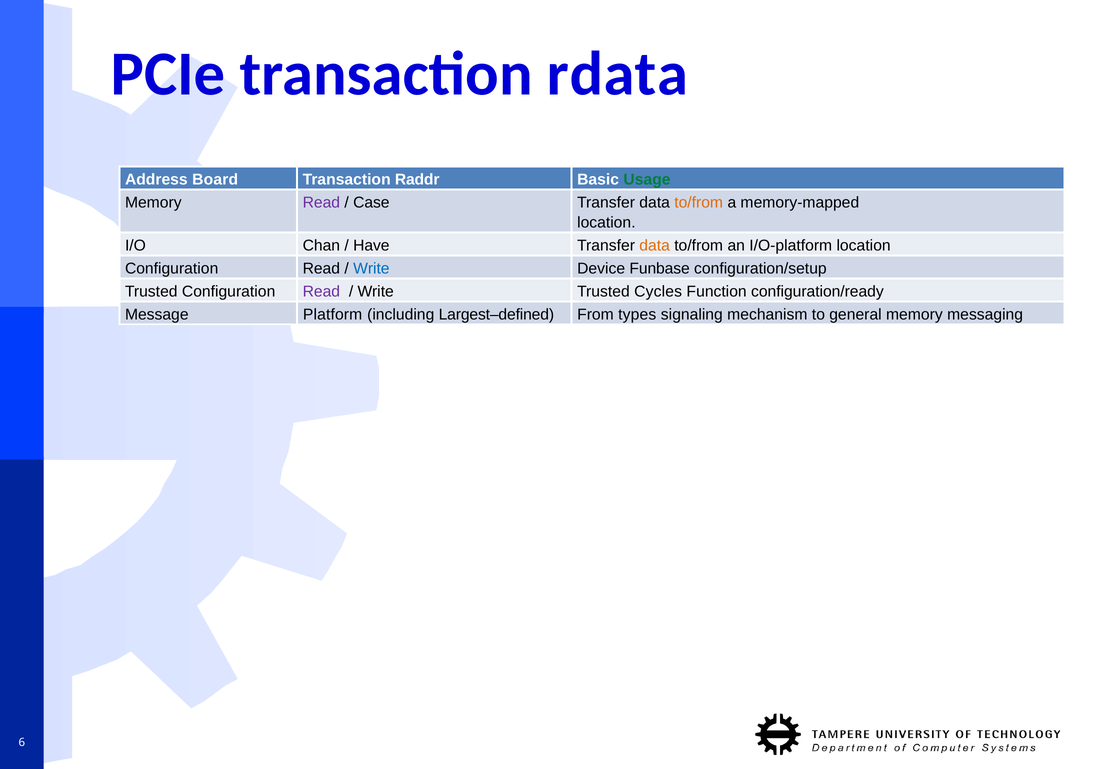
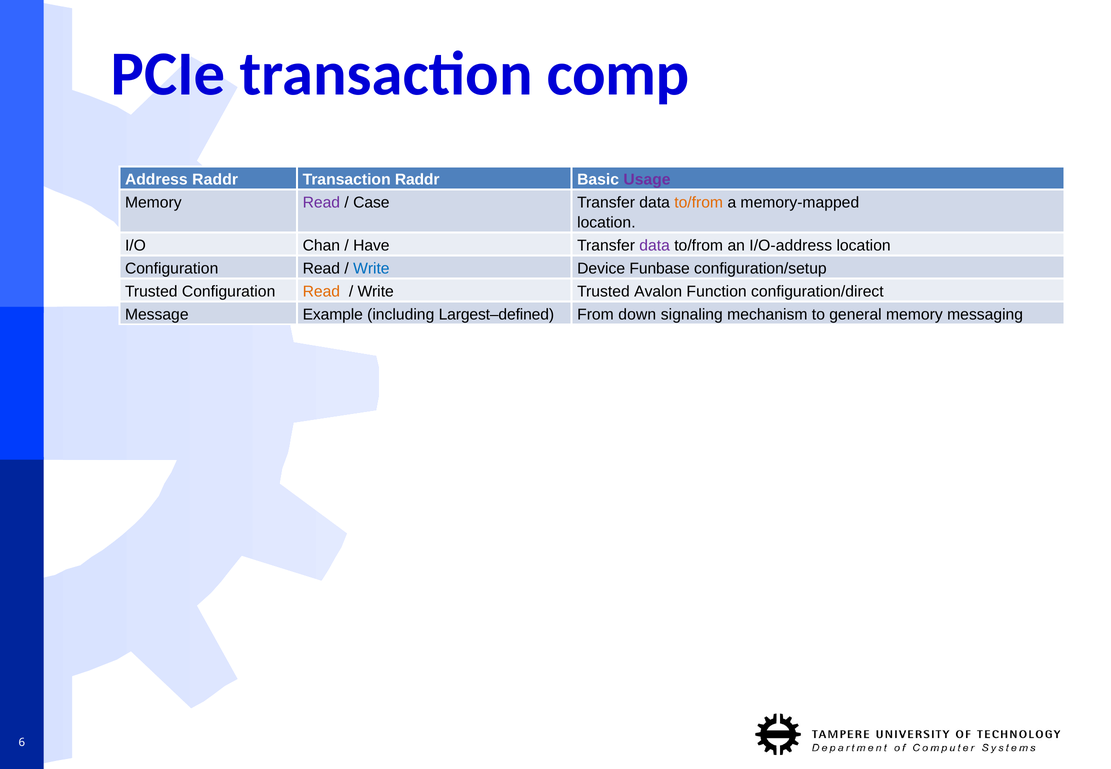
rdata: rdata -> comp (618, 74)
Address Board: Board -> Raddr (215, 180)
Usage colour: green -> purple (647, 180)
data colour: orange -> purple (655, 246)
I/O-platform: I/O-platform -> I/O-address (791, 246)
Read colour: purple -> orange (321, 291)
Cycles: Cycles -> Avalon (658, 291)
configuration/ready: configuration/ready -> configuration/direct (817, 291)
Platform: Platform -> Example (333, 314)
types: types -> down (637, 314)
